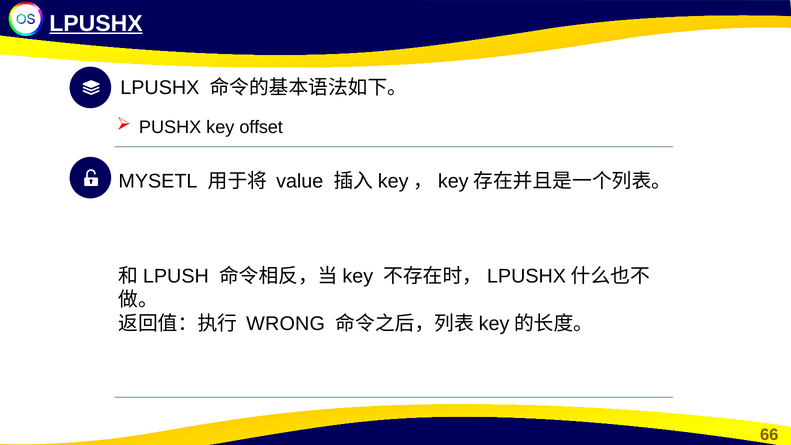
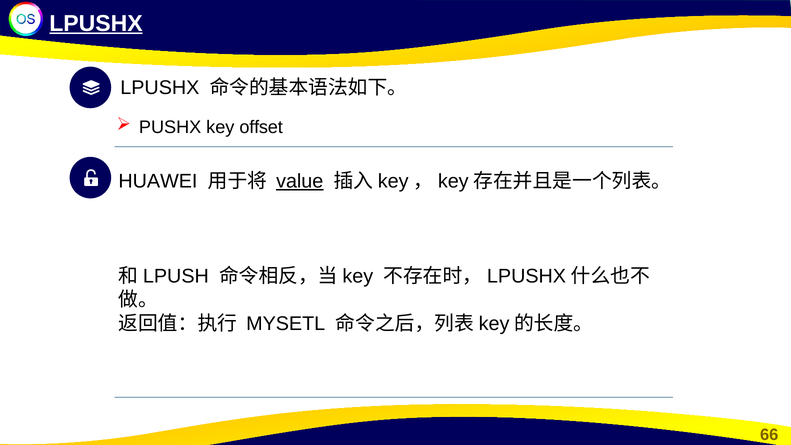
MYSETL: MYSETL -> HUAWEI (158, 181)
value underline: none -> present (300, 181)
WRONG: WRONG -> MYSETL (286, 324)
